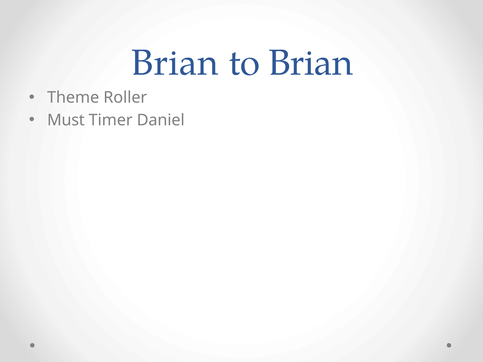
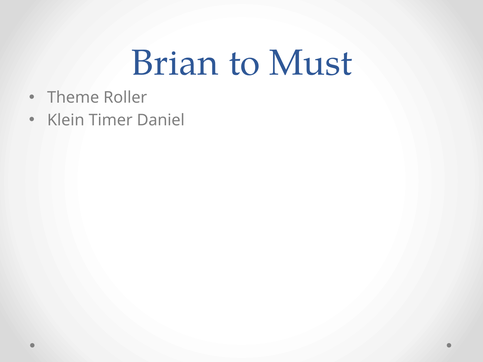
to Brian: Brian -> Must (311, 63)
Must: Must -> Klein (66, 120)
